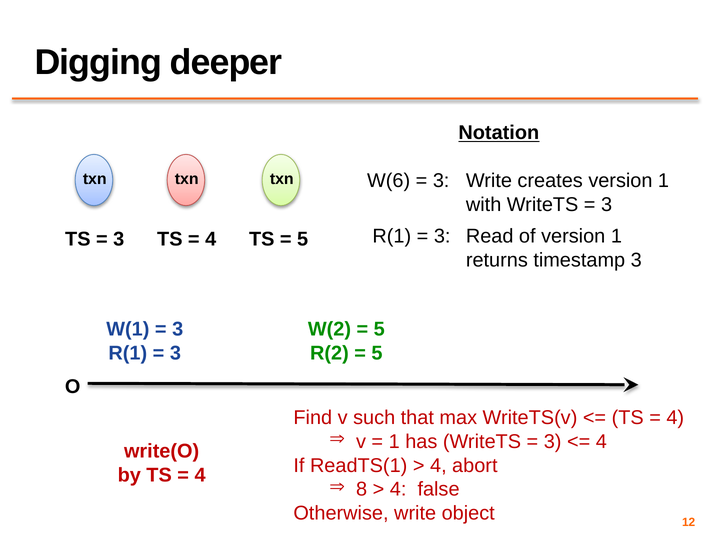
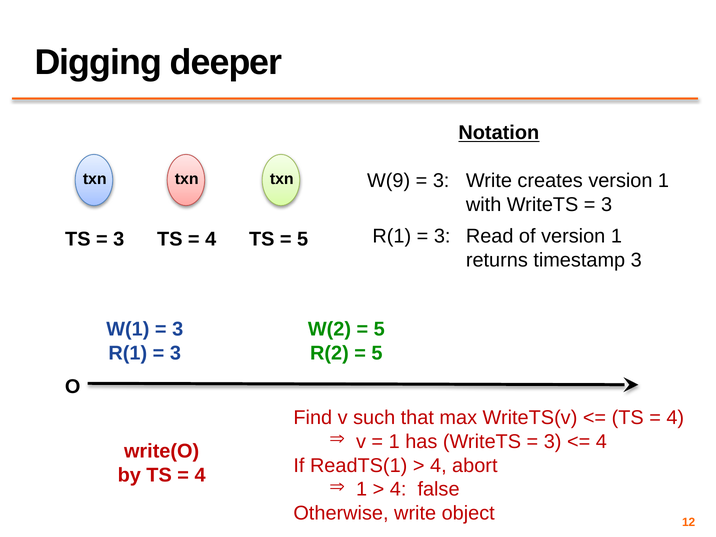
W(6: W(6 -> W(9 (389, 181)
8: 8 -> 1 (362, 489)
